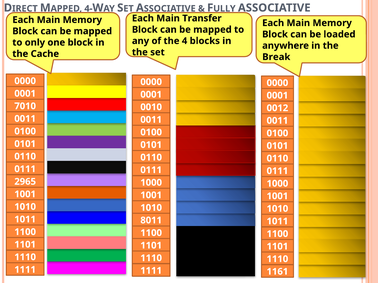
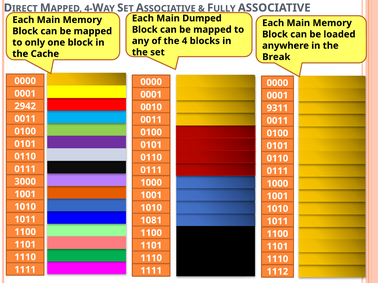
Transfer: Transfer -> Dumped (202, 18)
7010: 7010 -> 2942 (25, 106)
0012: 0012 -> 9311 (277, 108)
2965: 2965 -> 3000 (25, 182)
8011: 8011 -> 1081 (151, 221)
1161: 1161 -> 1112 (277, 272)
